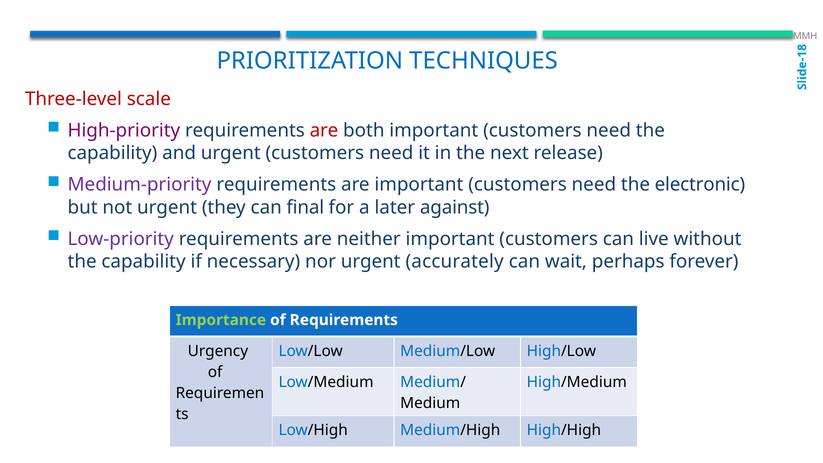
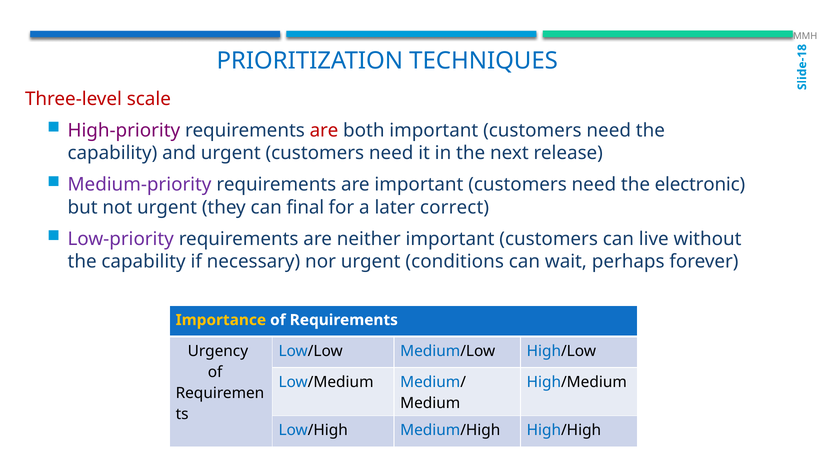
against: against -> correct (455, 207)
accurately: accurately -> conditions (455, 262)
Importance colour: light green -> yellow (221, 320)
